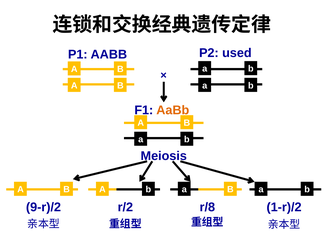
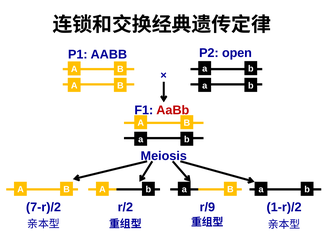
used: used -> open (237, 53)
AaBb colour: orange -> red (173, 110)
9-r)/2: 9-r)/2 -> 7-r)/2 (43, 207)
r/8: r/8 -> r/9 (207, 207)
